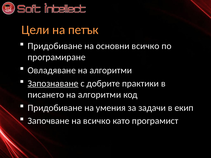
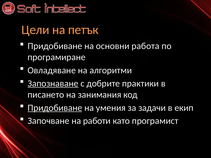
основни всичко: всичко -> работа (145, 46)
писането на алгоритми: алгоритми -> занимания (100, 95)
Придобиване underline: none -> present (55, 108)
на всичко: всичко -> работи (97, 121)
